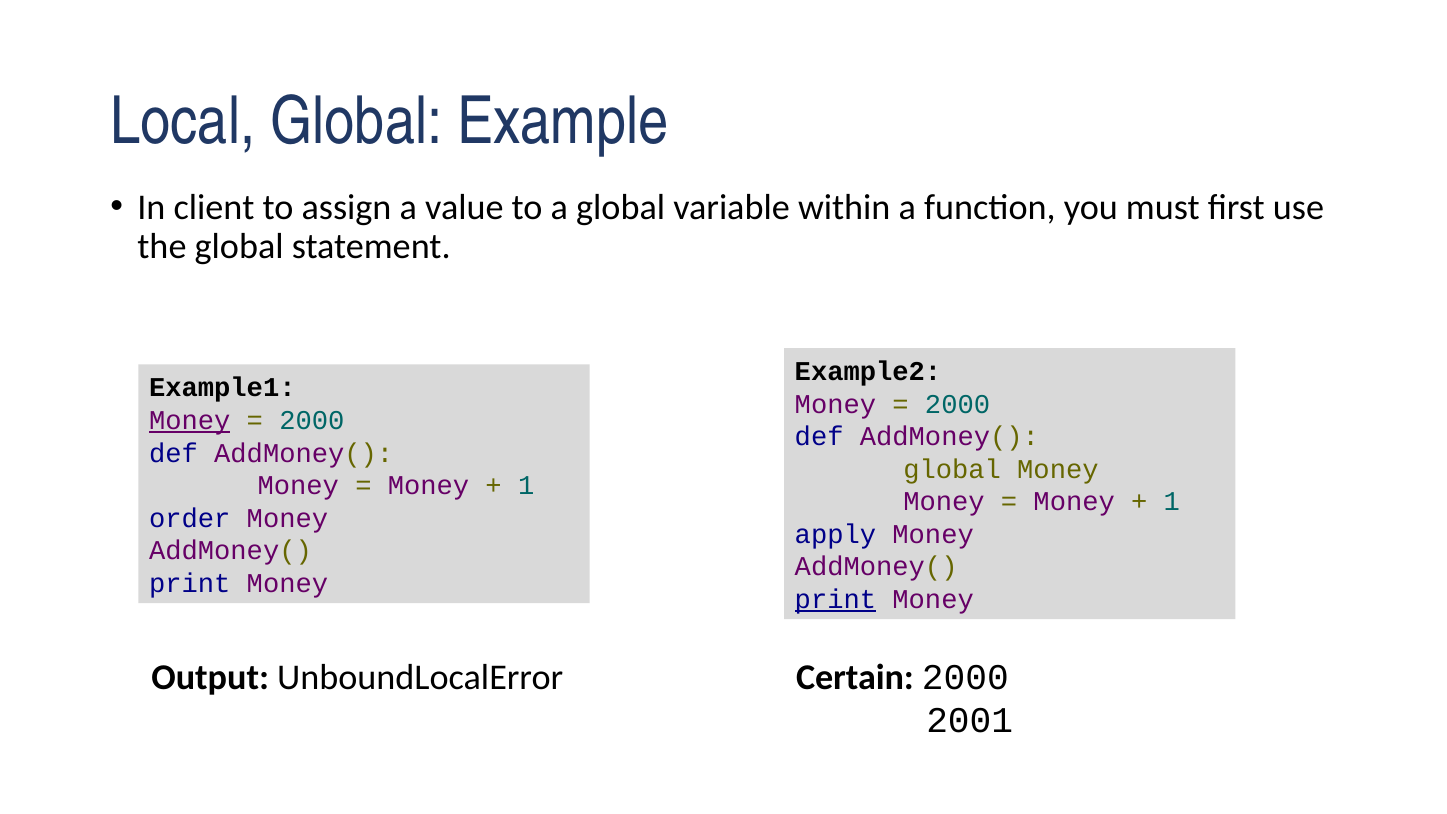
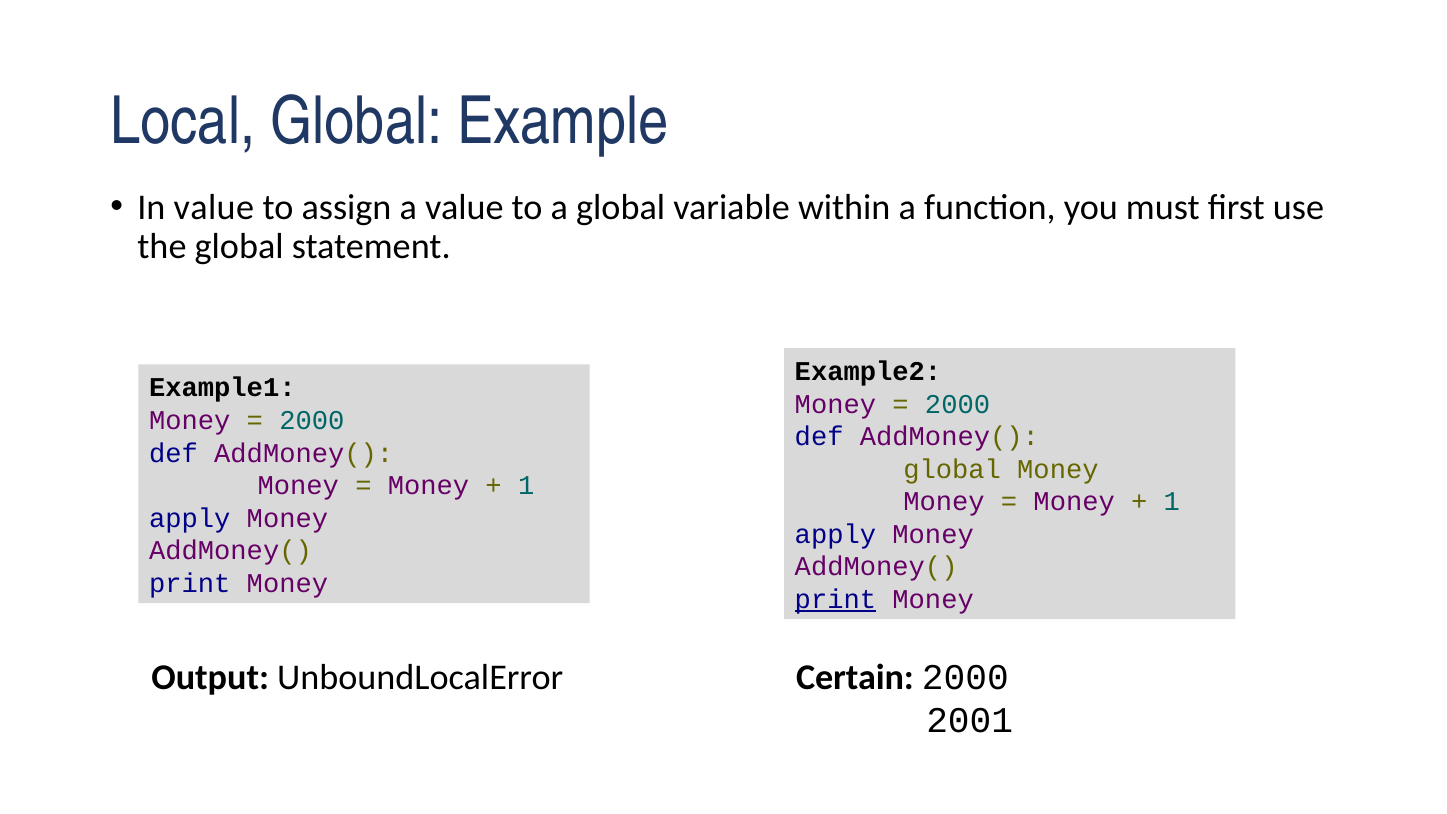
In client: client -> value (214, 207)
Money underline: present -> none (190, 421)
order: order -> apply (190, 518)
